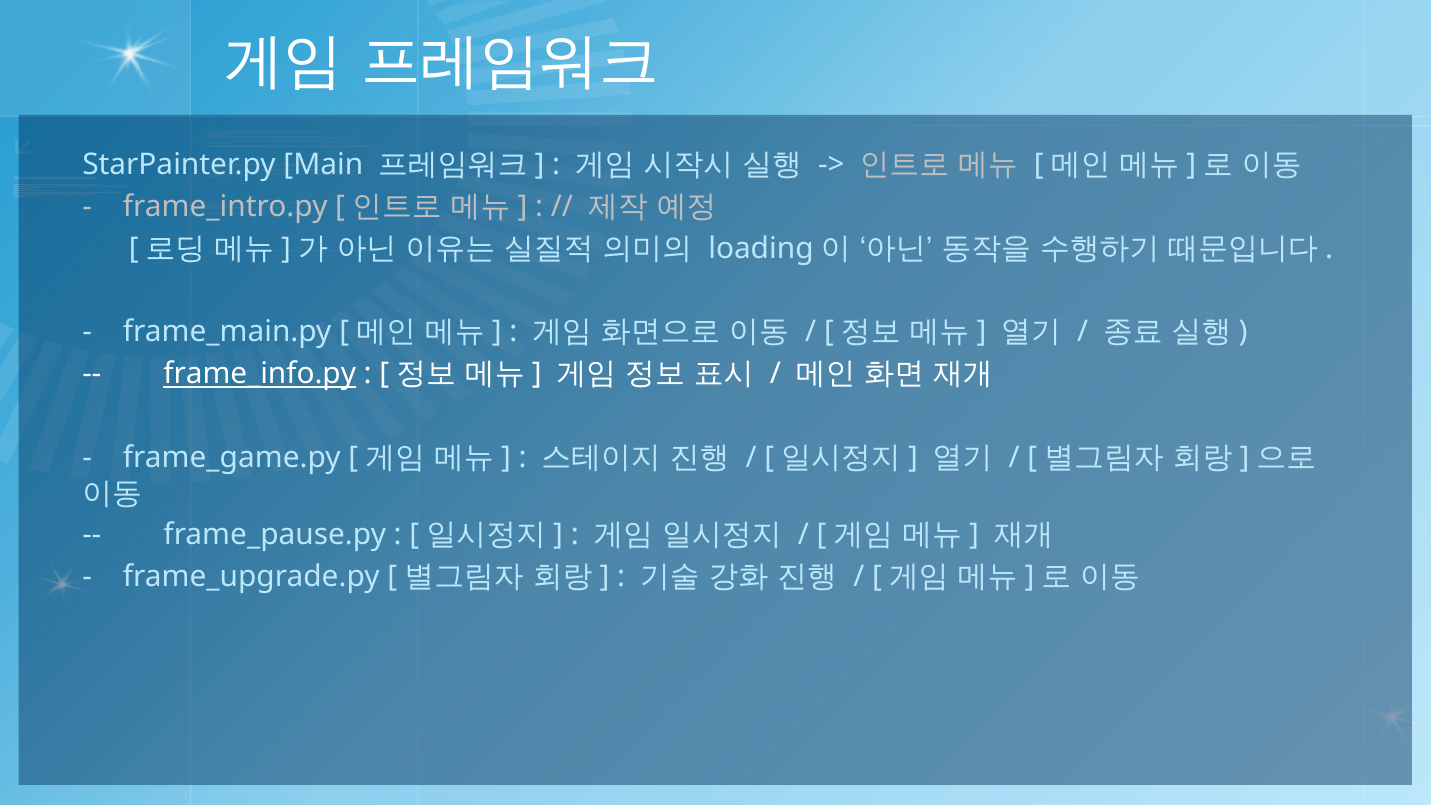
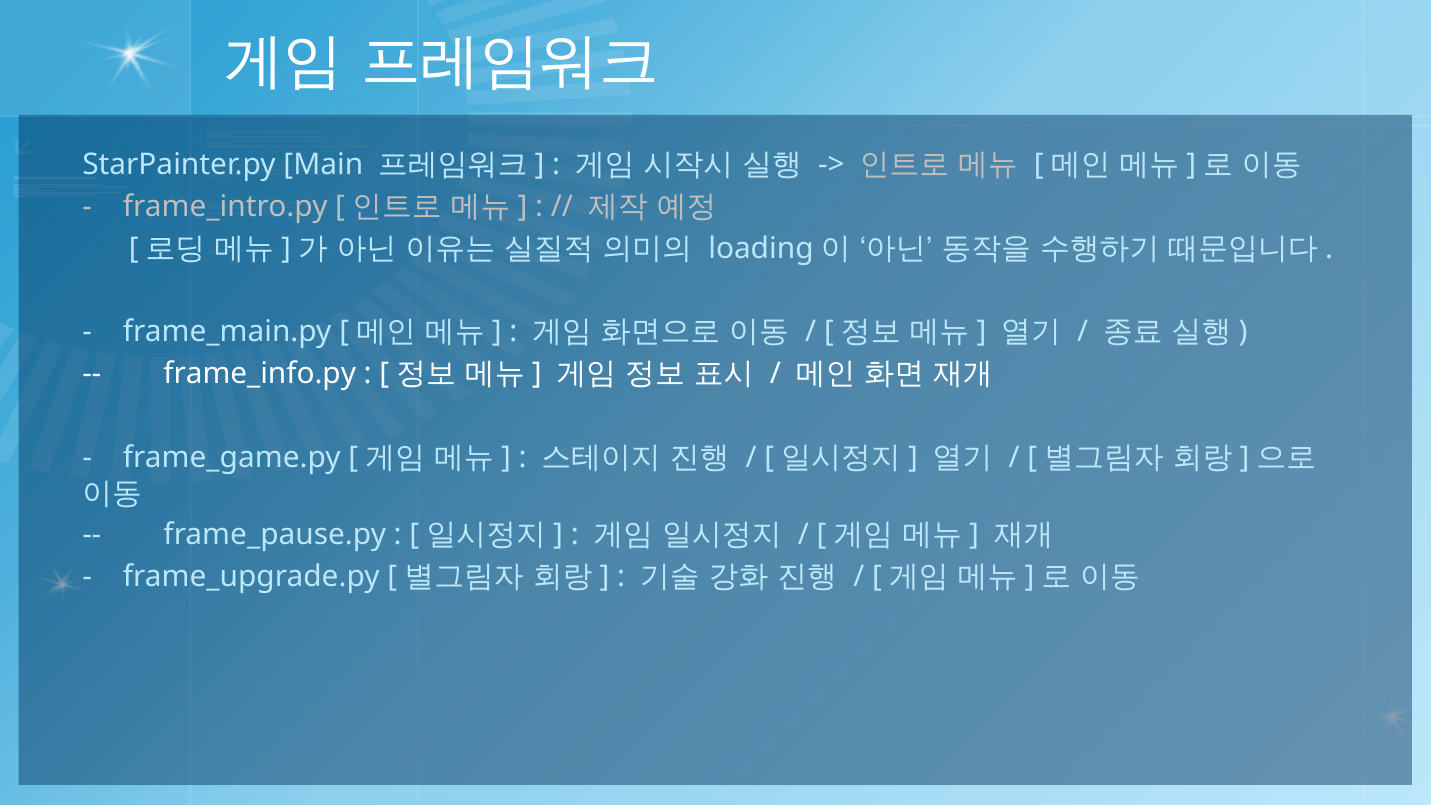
frame_info.py underline: present -> none (260, 374)
